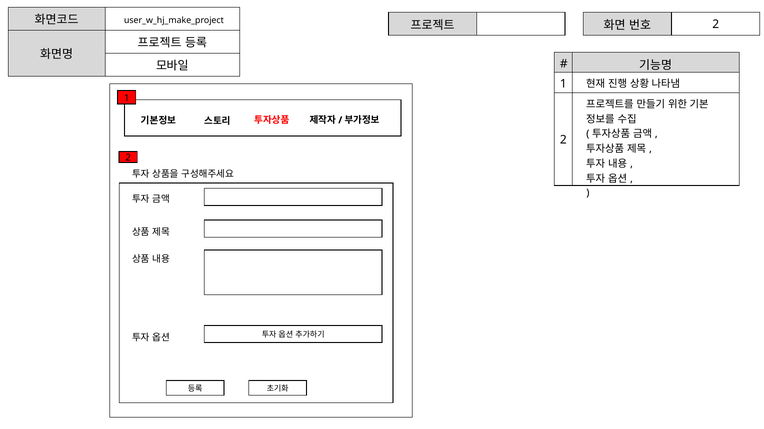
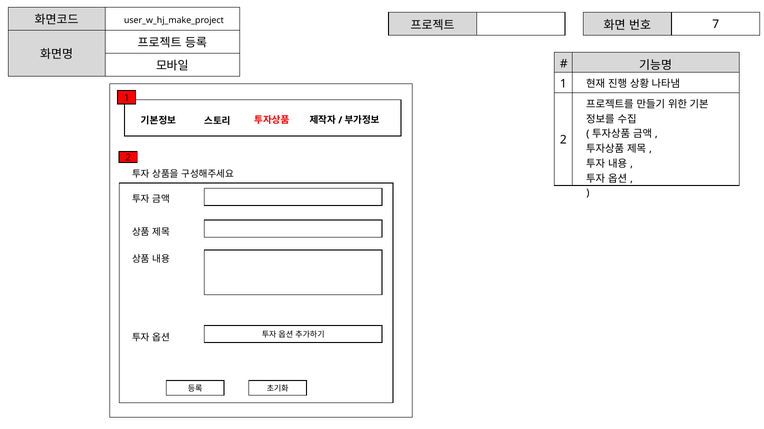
2: 2 -> 7 (716, 25)
